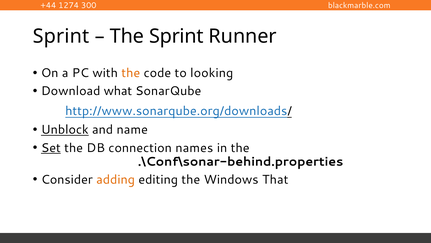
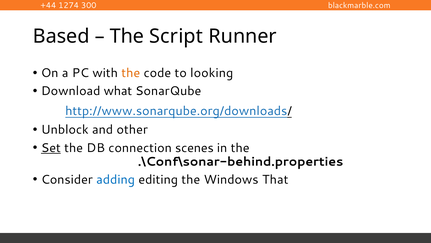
Sprint: Sprint -> Based (61, 36)
The Sprint: Sprint -> Script (176, 36)
Unblock underline: present -> none (65, 130)
name: name -> other (132, 130)
names: names -> scenes (194, 148)
adding colour: orange -> blue (116, 179)
